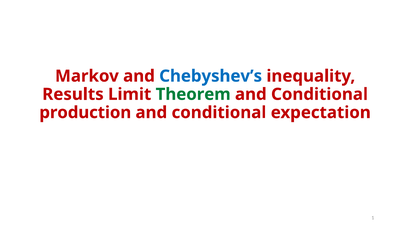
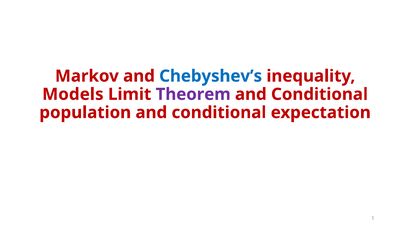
Results: Results -> Models (73, 94)
Theorem colour: green -> purple (193, 94)
production: production -> population (85, 112)
